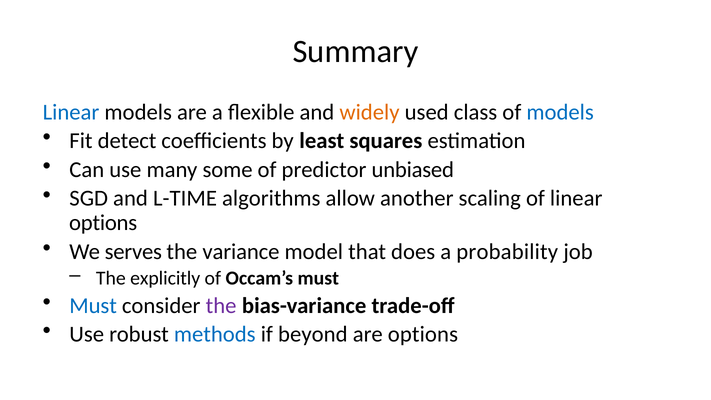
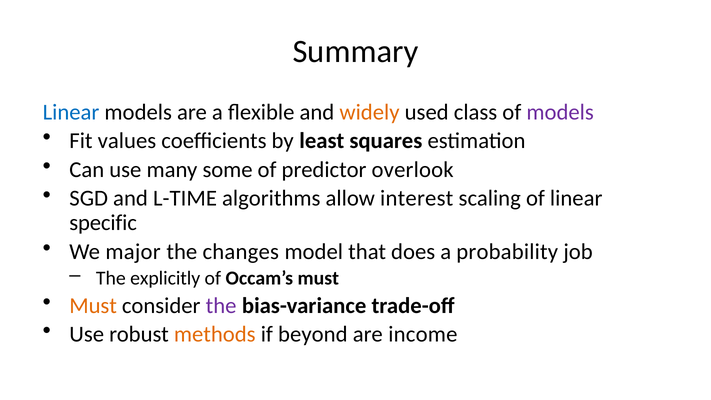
models colour: blue -> purple (560, 112)
detect: detect -> values (127, 141)
unbiased: unbiased -> overlook (413, 170)
another: another -> interest (417, 198)
options: options -> specific (103, 223)
serves: serves -> major (133, 252)
variance: variance -> changes (241, 252)
Must colour: blue -> orange (93, 306)
methods colour: blue -> orange (215, 334)
are options: options -> income (423, 334)
